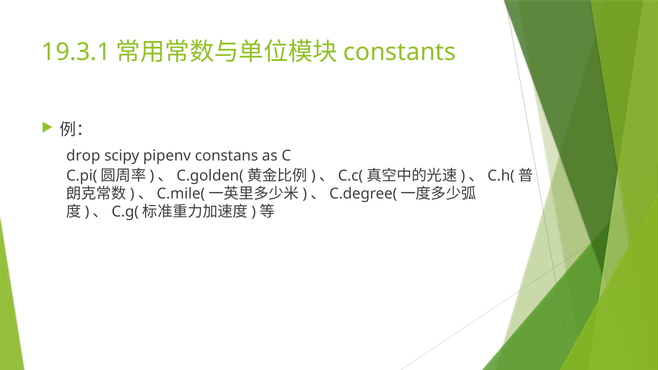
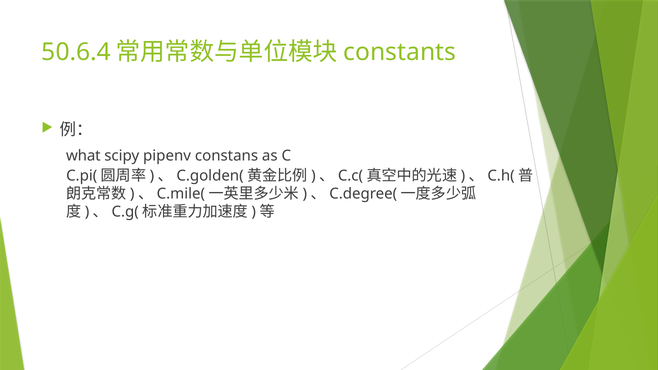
19.3.1: 19.3.1 -> 50.6.4 (76, 52)
drop: drop -> what (83, 156)
